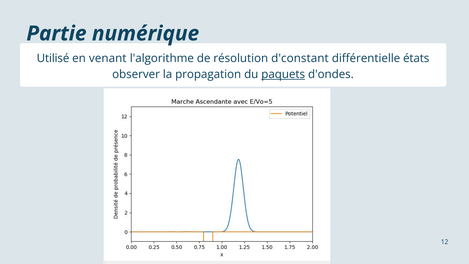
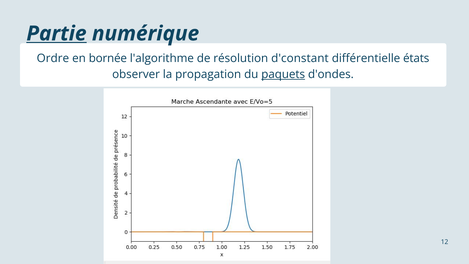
Partie underline: none -> present (56, 34)
Utilisé: Utilisé -> Ordre (53, 58)
venant: venant -> bornée (108, 58)
